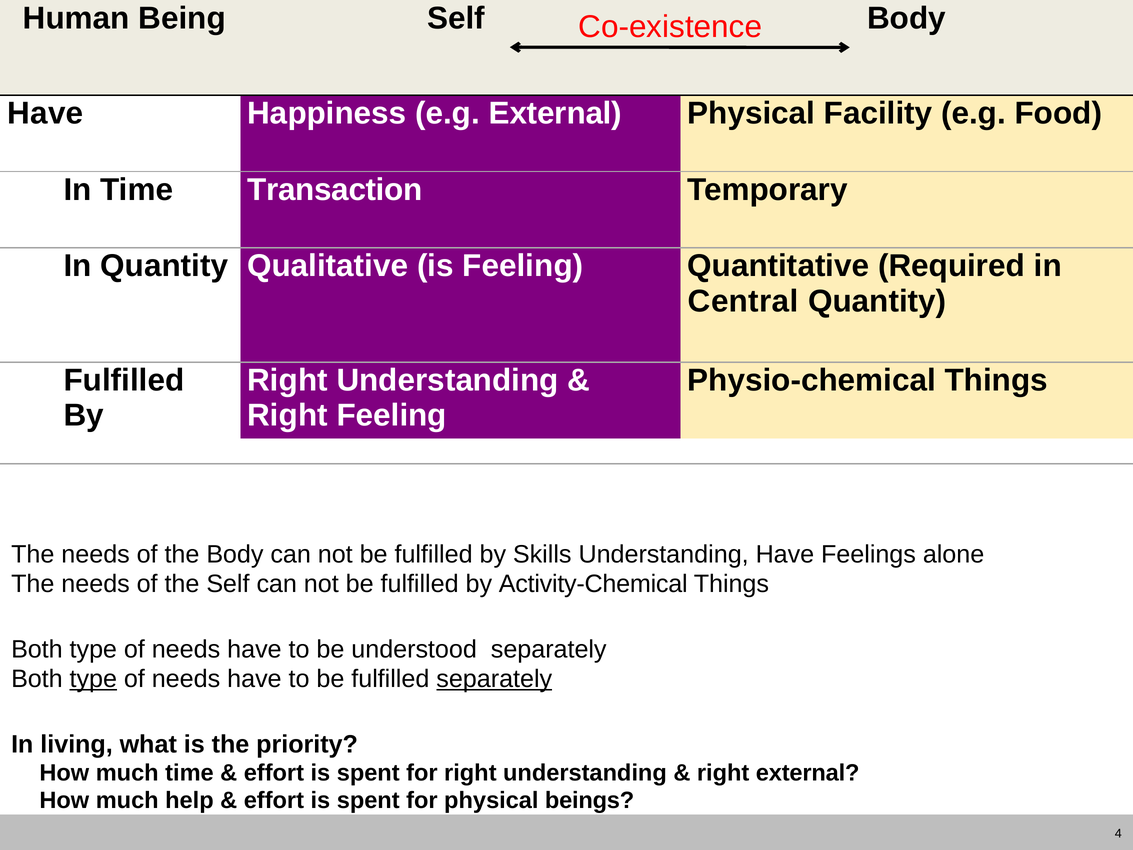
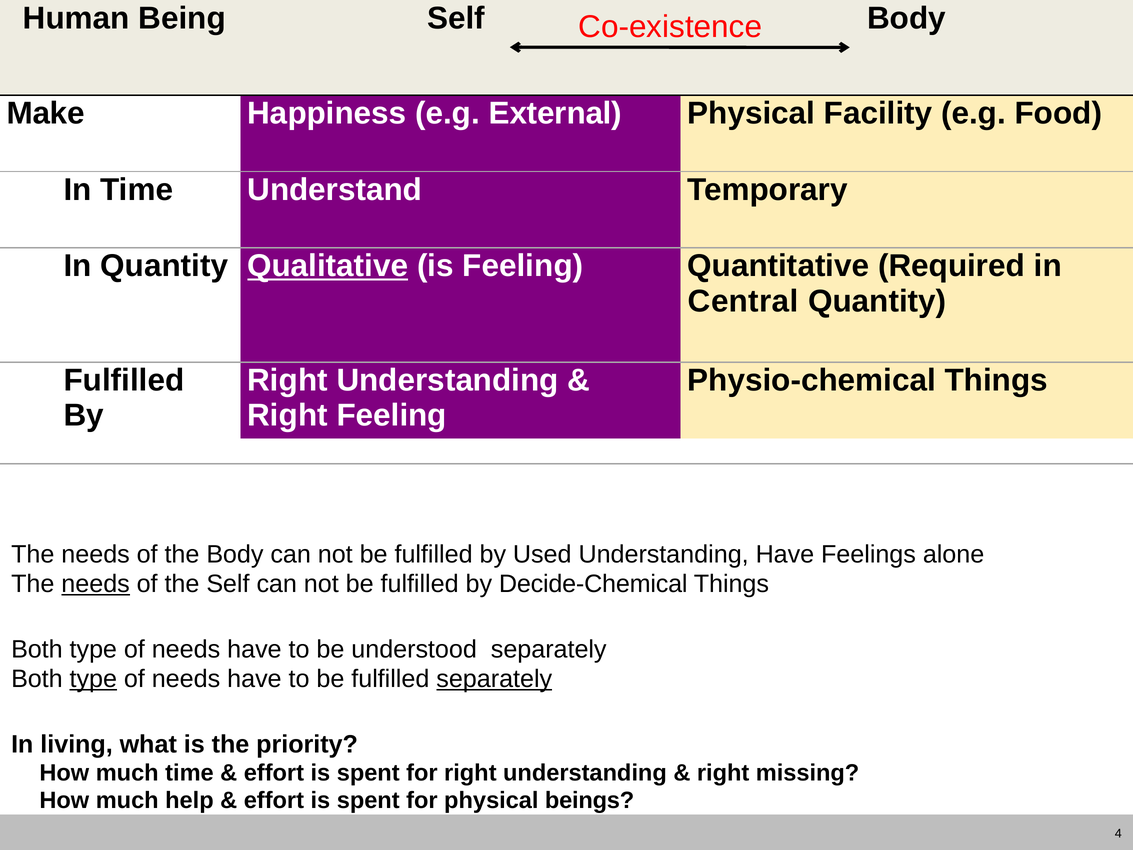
Have: Have -> Make (46, 113)
Transaction: Transaction -> Understand (335, 190)
Qualitative underline: none -> present (328, 266)
Skills: Skills -> Used (542, 554)
needs underline: none -> present (96, 584)
Activity-Chemical: Activity-Chemical -> Decide-Chemical (593, 584)
right external: external -> missing (808, 773)
